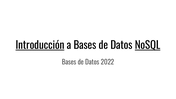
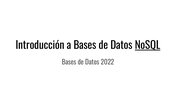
Introducción underline: present -> none (40, 45)
